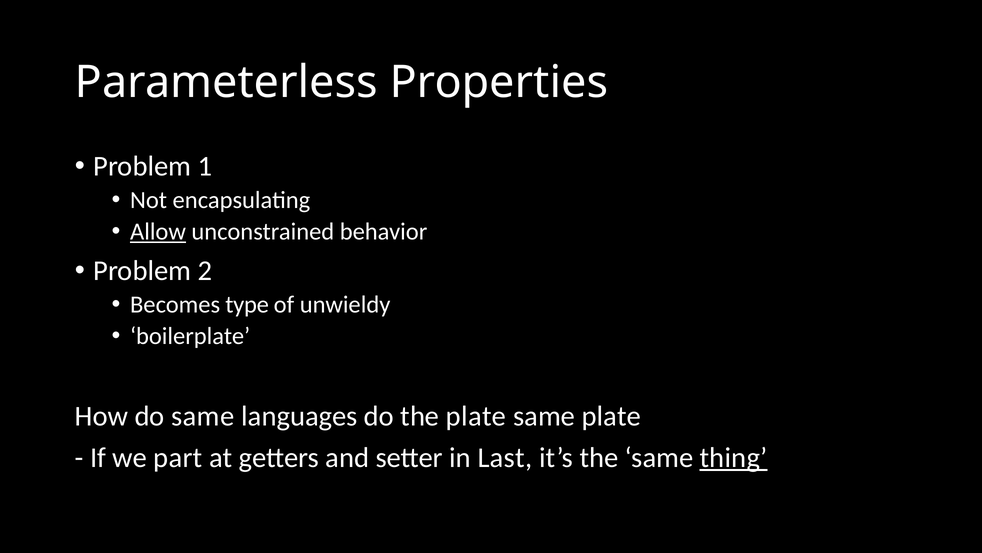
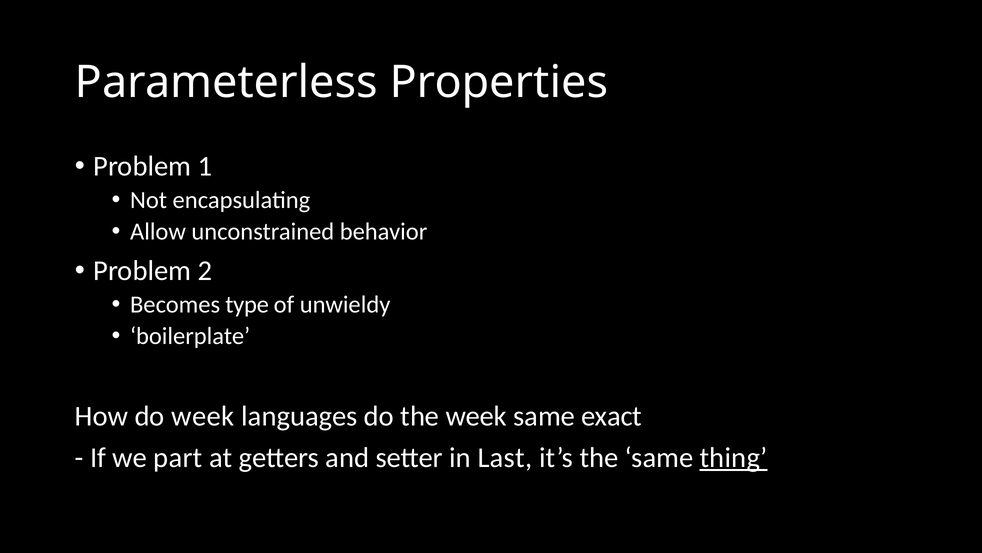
Allow underline: present -> none (158, 231)
do same: same -> week (203, 416)
the plate: plate -> week (476, 416)
same plate: plate -> exact (611, 416)
